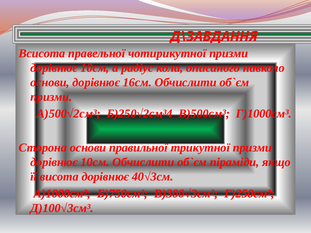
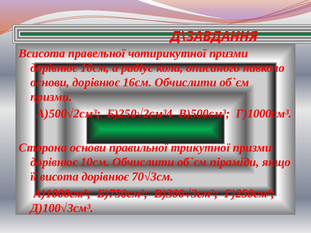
40√3см: 40√3см -> 70√3см (153, 177)
